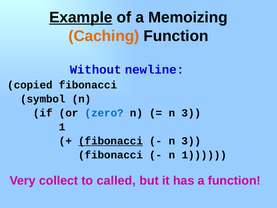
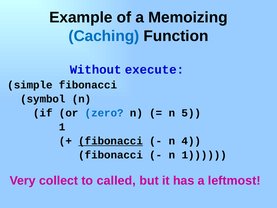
Example underline: present -> none (81, 17)
Caching colour: orange -> blue (104, 36)
newline: newline -> execute (155, 70)
copied: copied -> simple (30, 85)
3: 3 -> 5 (191, 113)
3: 3 -> 4 (191, 141)
a function: function -> leftmost (234, 180)
